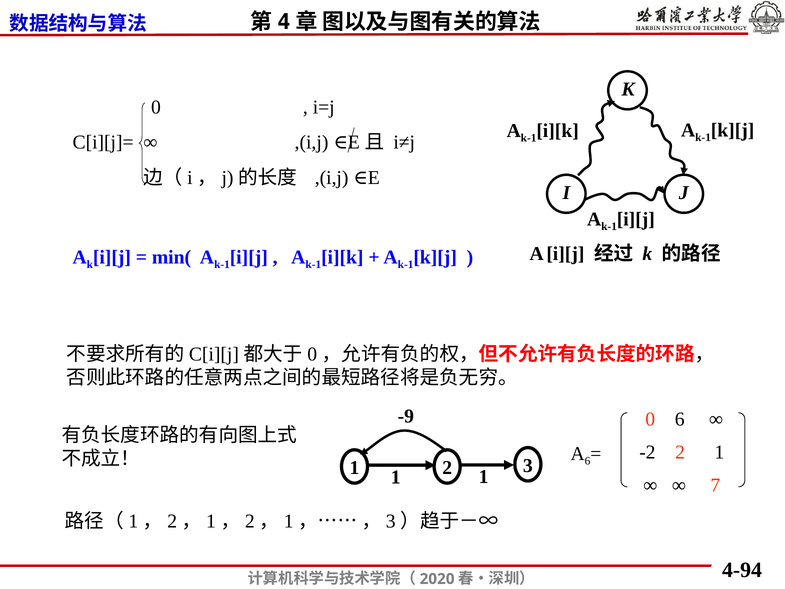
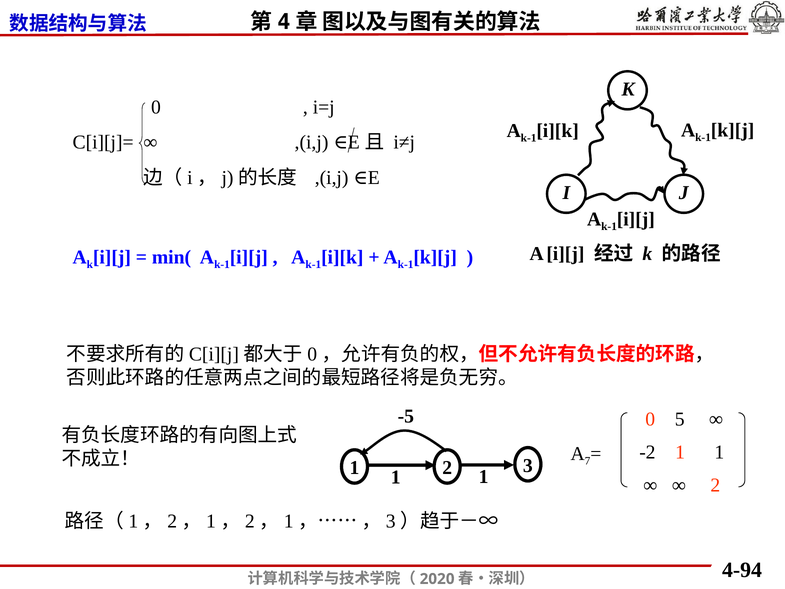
-9: -9 -> -5 (406, 416)
0 6: 6 -> 5 (680, 419)
-2 2: 2 -> 1 (680, 452)
A 6: 6 -> 7 (588, 461)
7: 7 -> 2 (715, 485)
